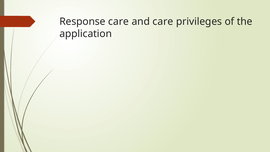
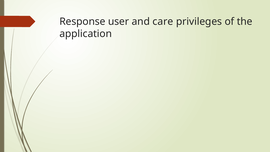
Response care: care -> user (119, 22)
